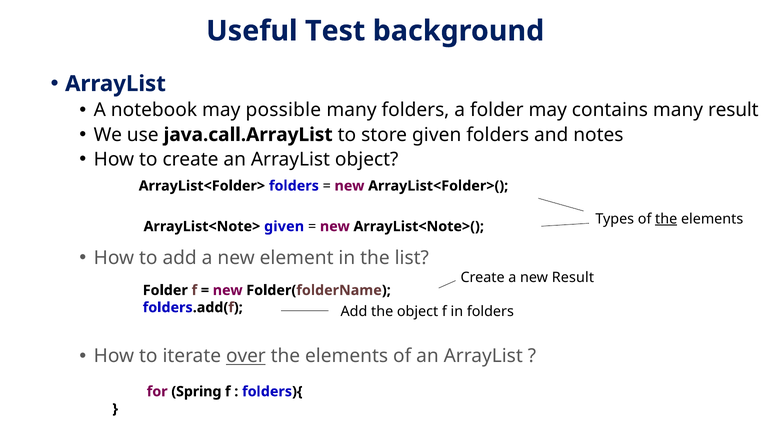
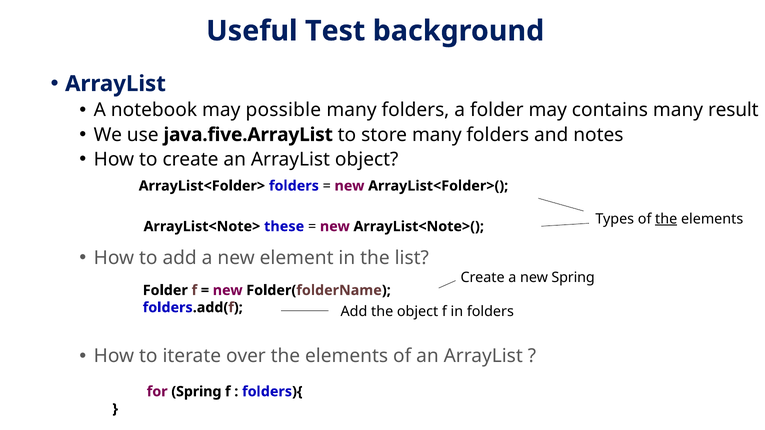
java.call.ArrayList: java.call.ArrayList -> java.five.ArrayList (248, 135)
store given: given -> many (437, 135)
ArrayList<Note> given: given -> these (284, 227)
new Result: Result -> Spring (573, 278)
over underline: present -> none (246, 356)
